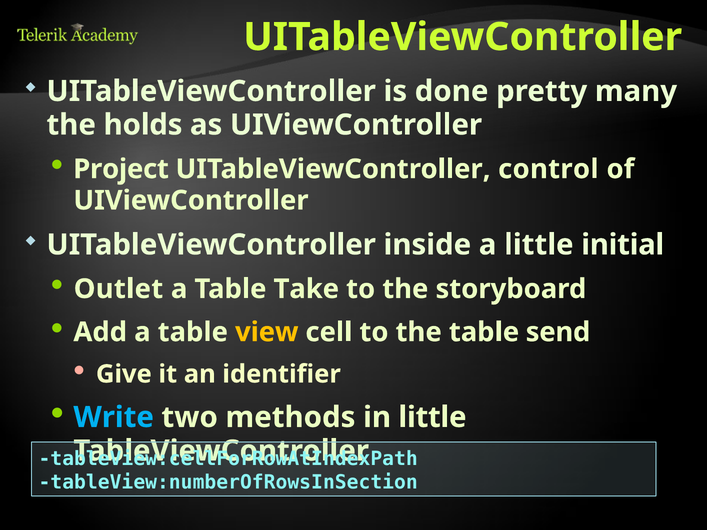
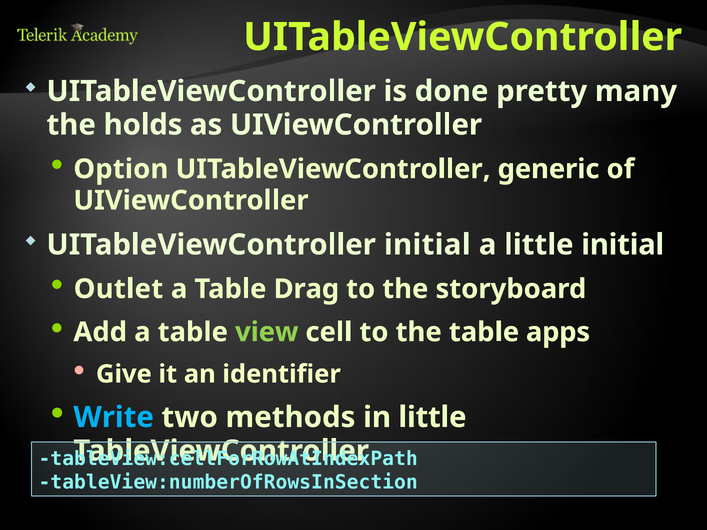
Project: Project -> Option (121, 169)
control: control -> generic (549, 169)
UITableViewController inside: inside -> initial (427, 245)
Take: Take -> Drag (306, 289)
view colour: yellow -> light green (267, 332)
send: send -> apps (558, 332)
